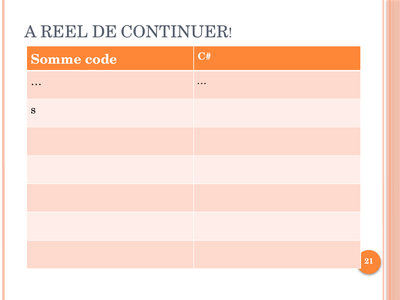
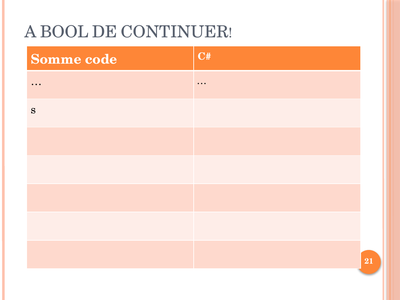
REEL: REEL -> BOOL (64, 32)
